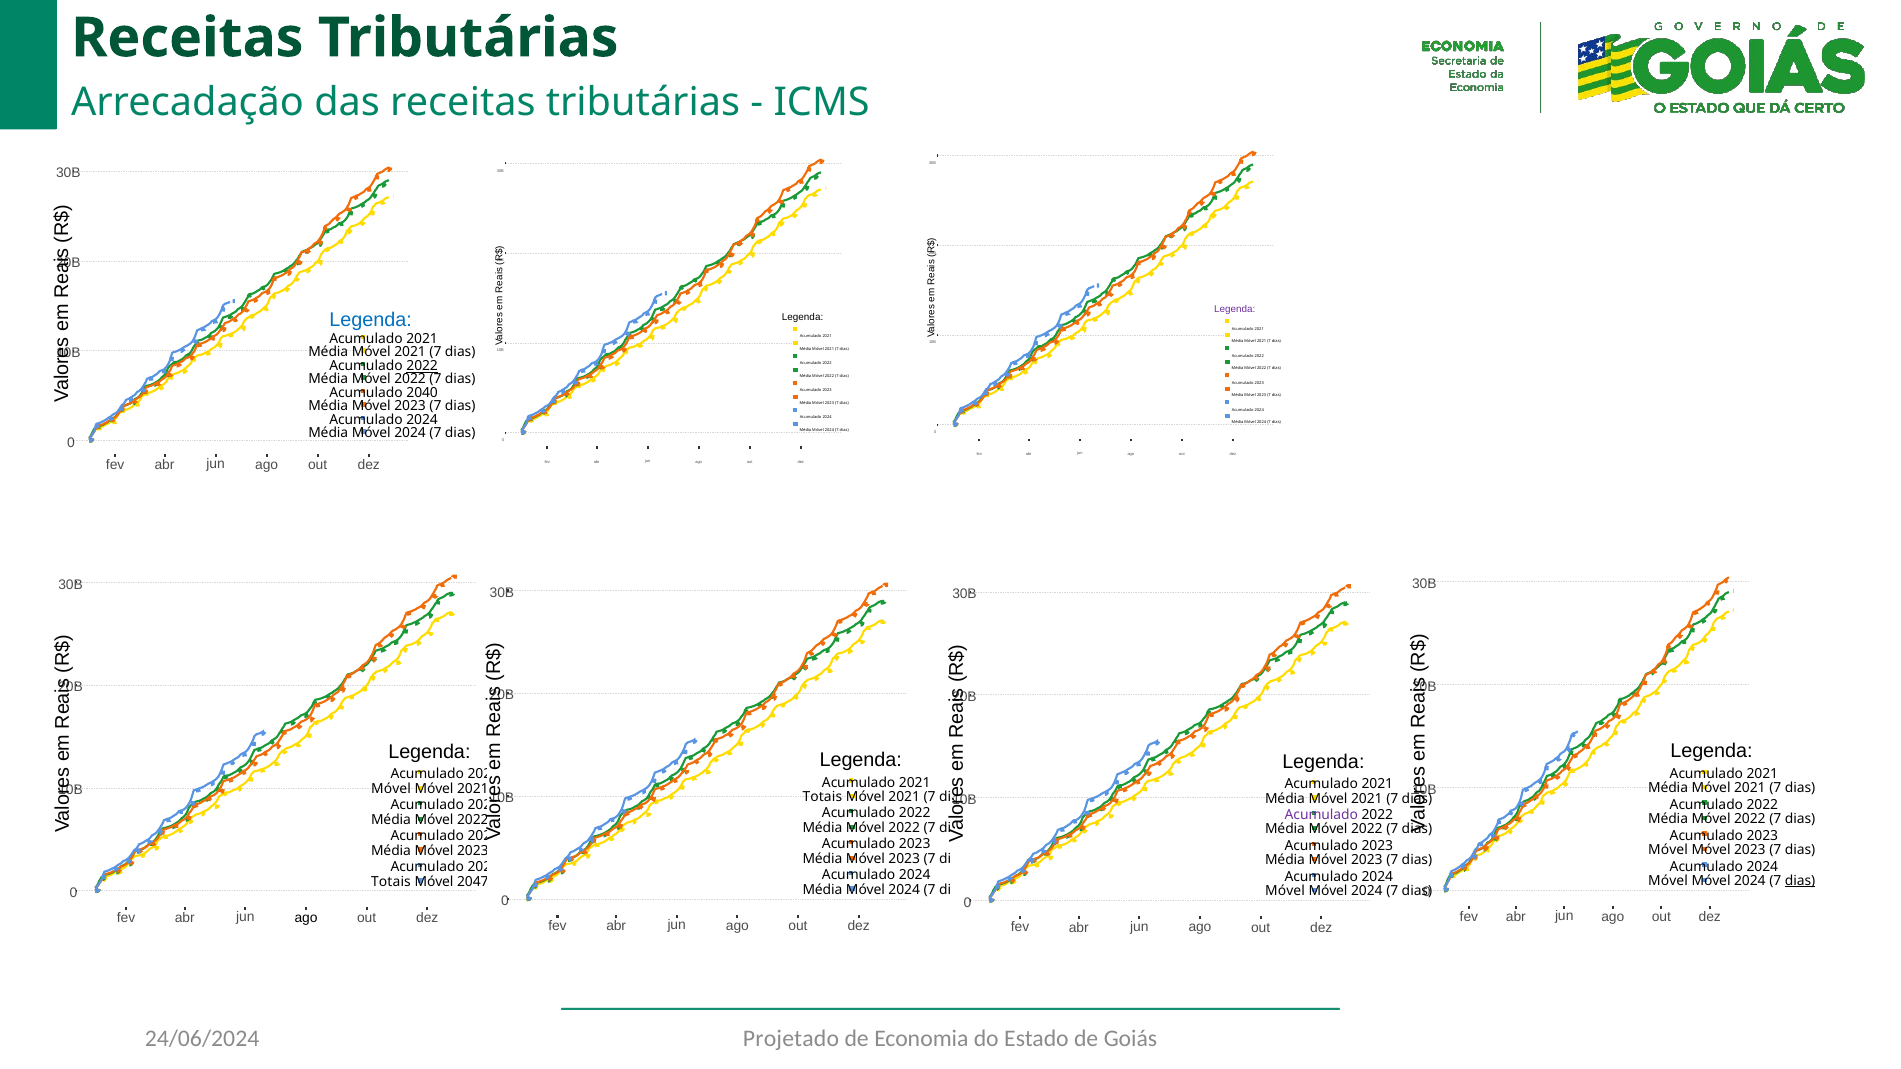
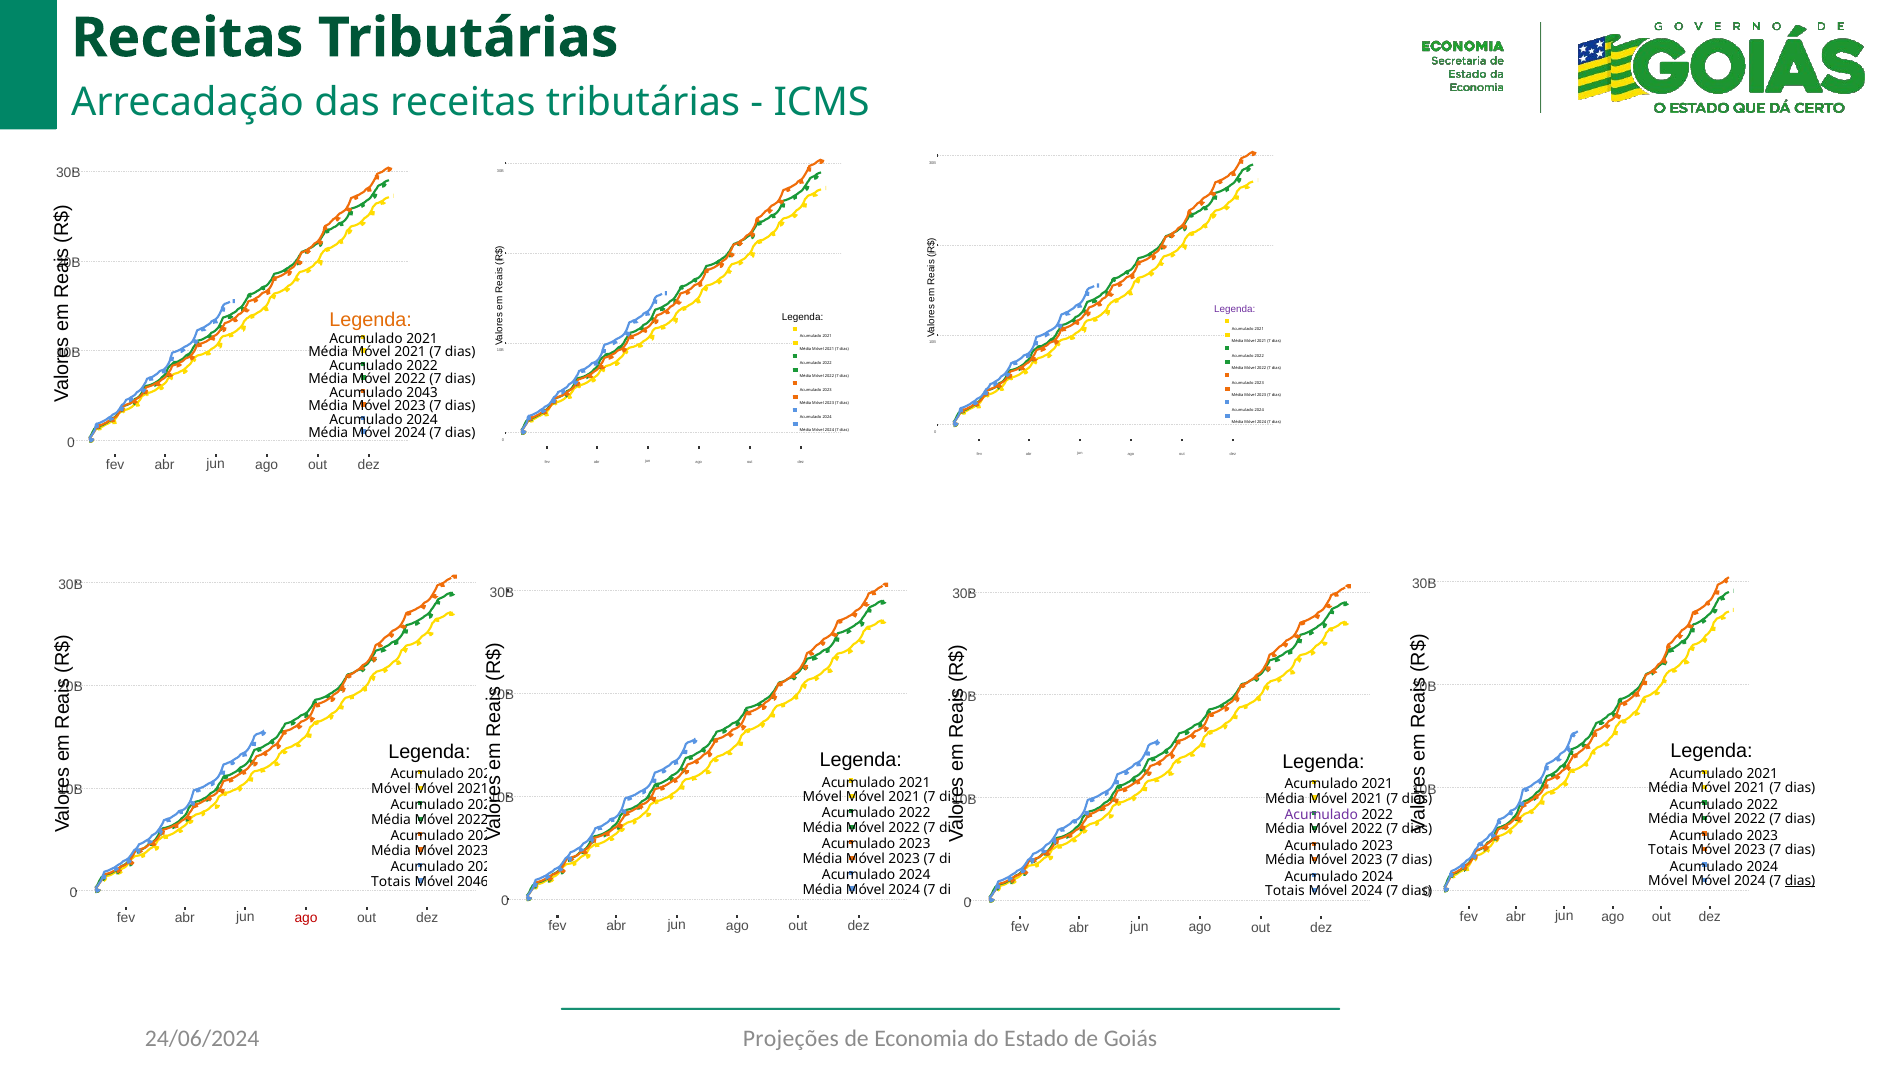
Legenda colour: blue -> orange (371, 320)
2022 underline: present -> none (422, 366)
2040: 2040 -> 2043 (422, 393)
Totais: Totais -> Móvel (822, 797)
Móvel: Móvel -> Totais (1668, 850)
2047: 2047 -> 2046 (473, 882)
Móvel: Móvel -> Totais (1285, 891)
ago colour: black -> red (306, 918)
Projetado: Projetado -> Projeções (791, 1039)
